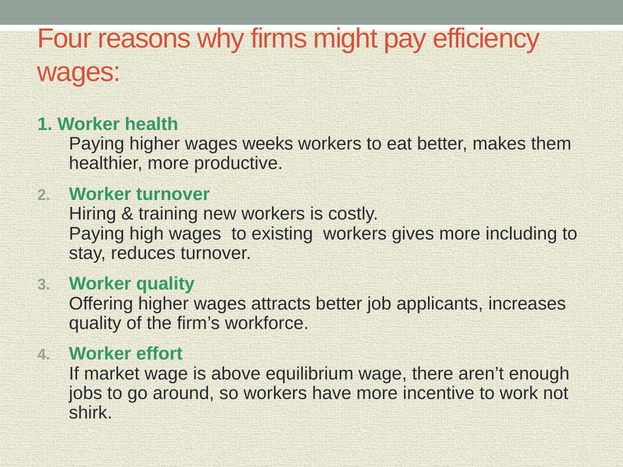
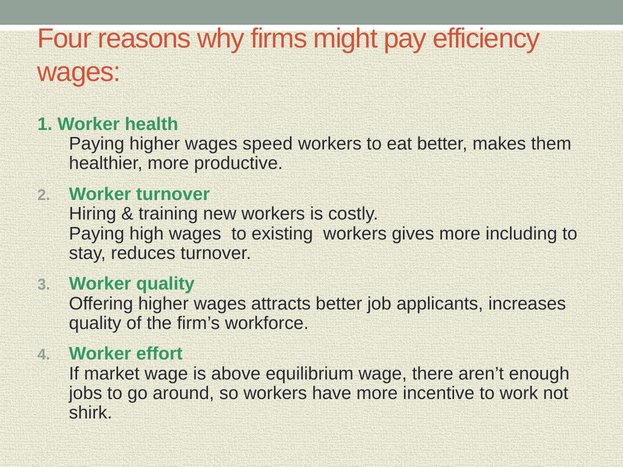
weeks: weeks -> speed (268, 144)
